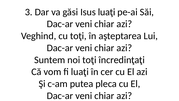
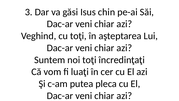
Isus luaţi: luaţi -> chin (107, 12)
